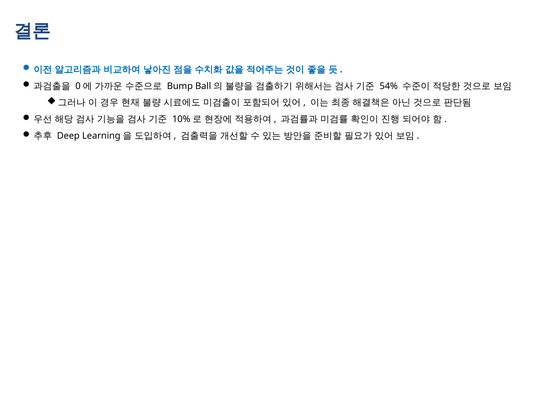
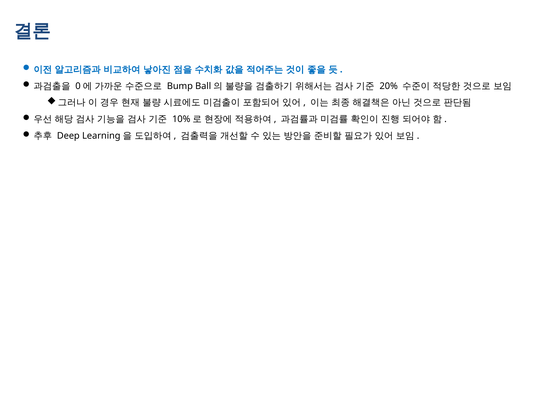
54%: 54% -> 20% (389, 86)
